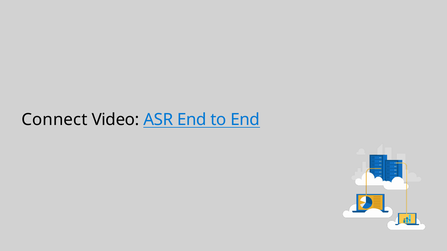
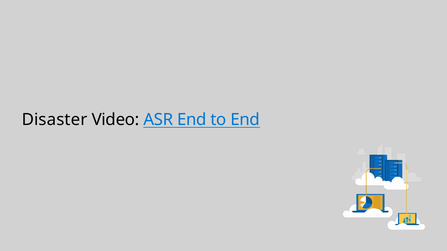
Connect: Connect -> Disaster (55, 120)
